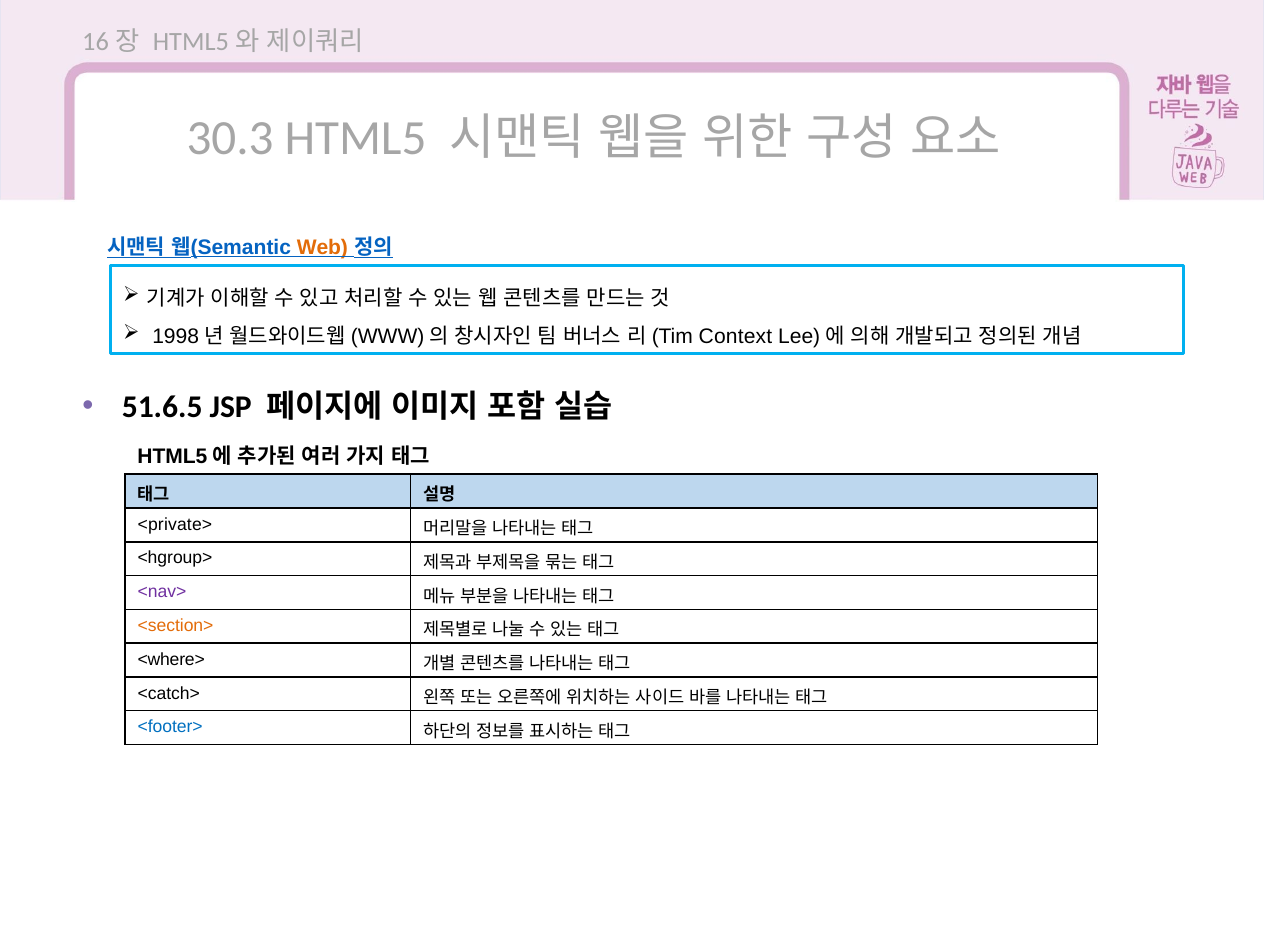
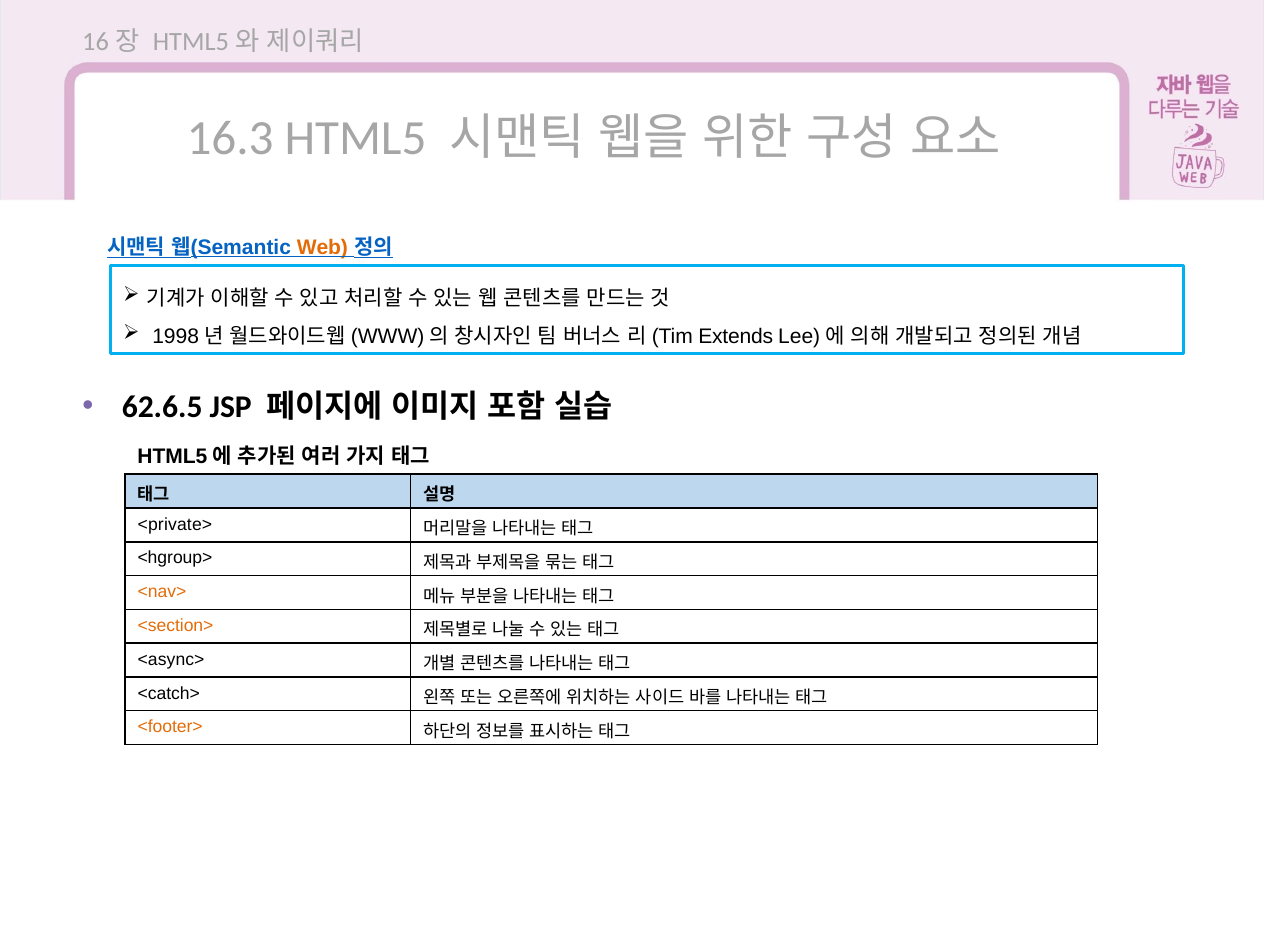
30.3: 30.3 -> 16.3 (230, 138)
Context: Context -> Extends (736, 336)
51.6.5: 51.6.5 -> 62.6.5 (162, 407)
<nav> colour: purple -> orange (162, 592)
<where>: <where> -> <async> (171, 659)
<footer> colour: blue -> orange (170, 727)
